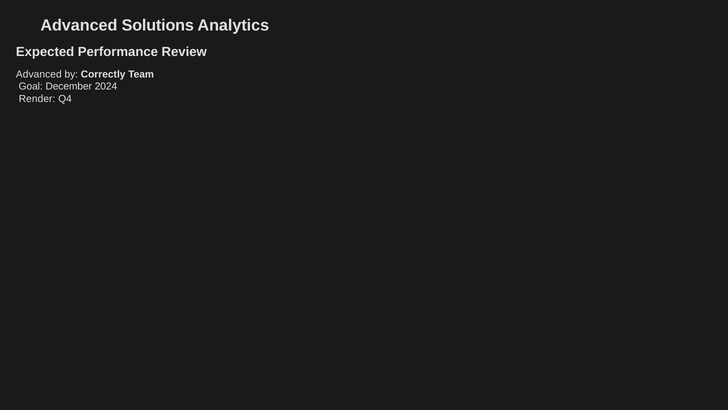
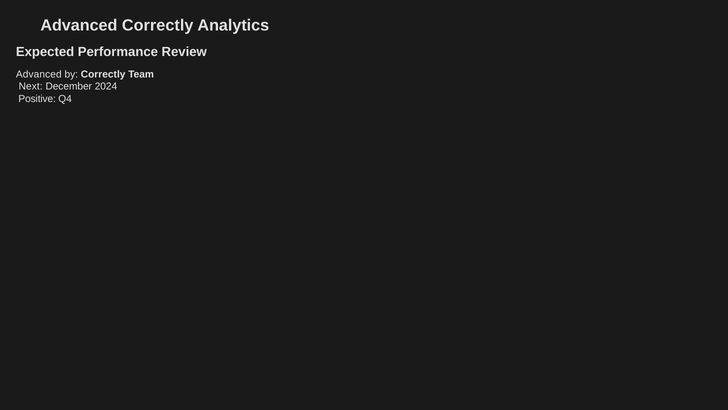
Advanced Solutions: Solutions -> Correctly (158, 25)
Goal: Goal -> Next (31, 86)
Render: Render -> Positive (37, 99)
